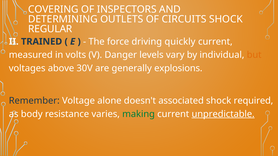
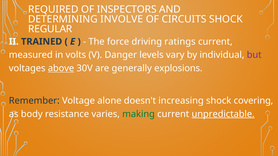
COVERING: COVERING -> REQUIRED (53, 9)
OUTLETS: OUTLETS -> INVOLVE (122, 19)
quickly: quickly -> ratings (180, 42)
but colour: orange -> purple (254, 55)
above underline: none -> present (61, 68)
associated: associated -> increasing (181, 101)
required: required -> covering (253, 101)
